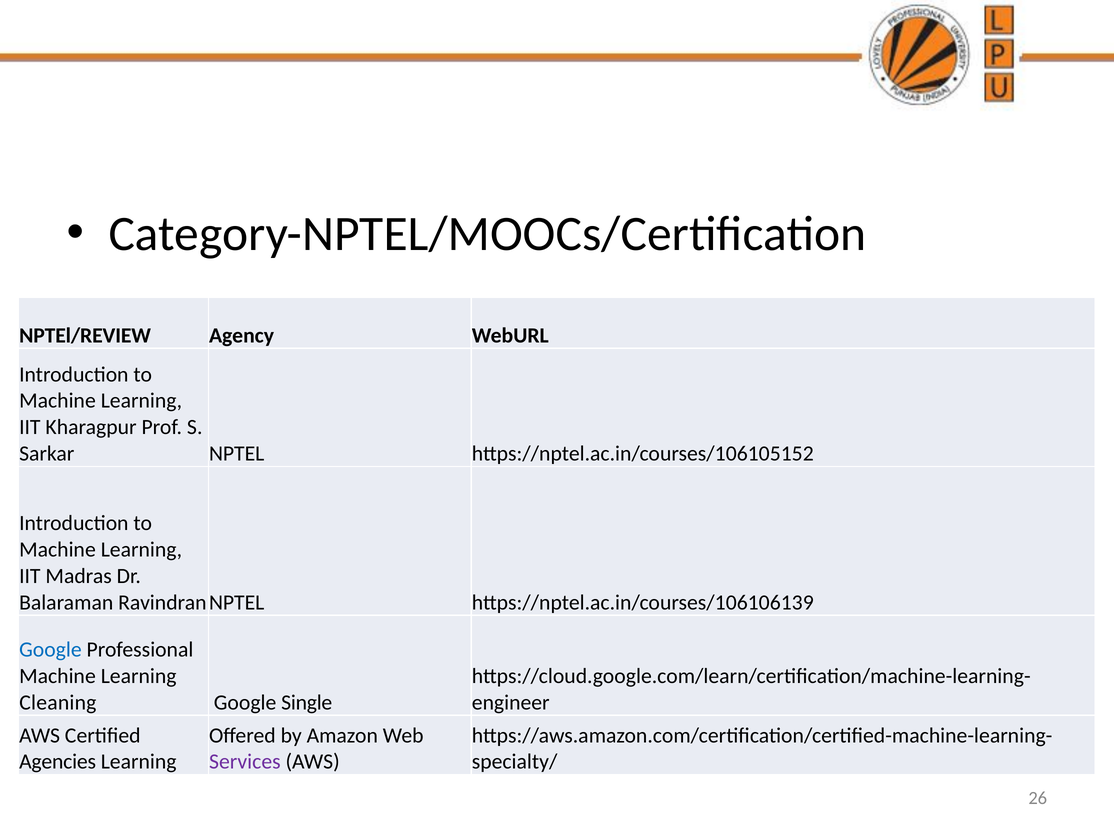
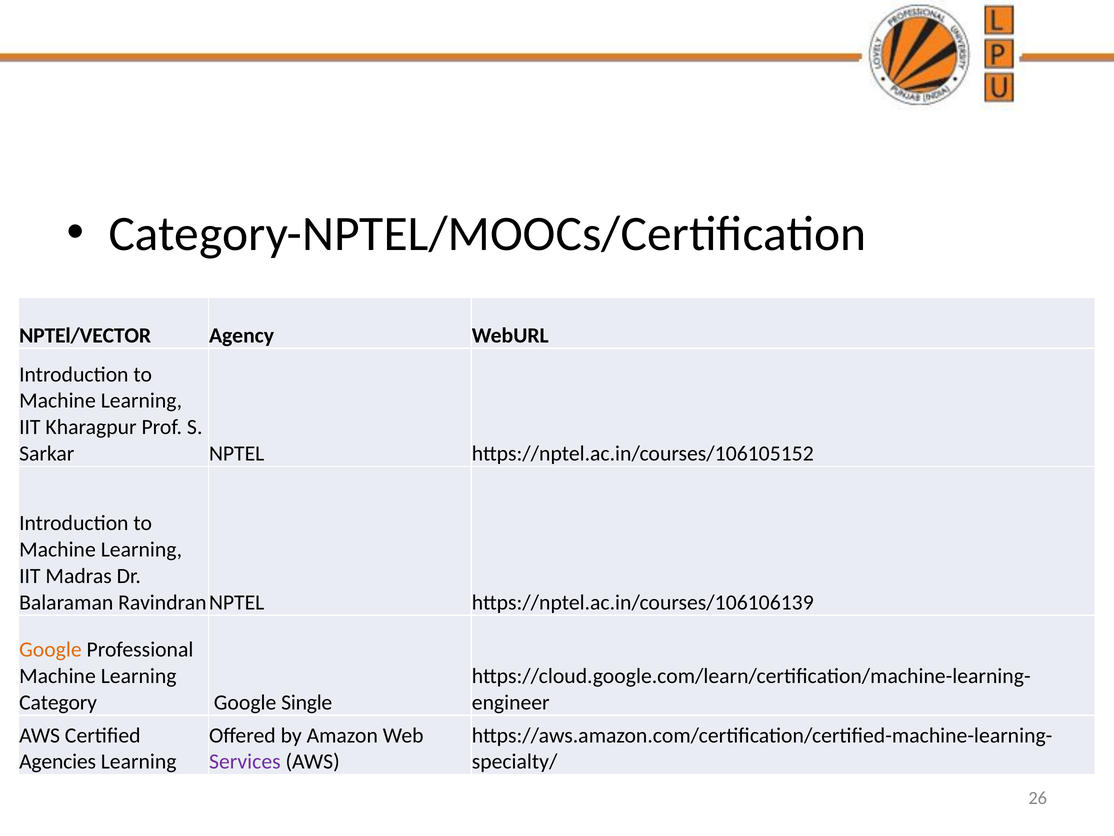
NPTEl/REVIEW: NPTEl/REVIEW -> NPTEl/VECTOR (85, 335)
Google colour: blue -> orange (50, 649)
Cleaning: Cleaning -> Category (58, 702)
